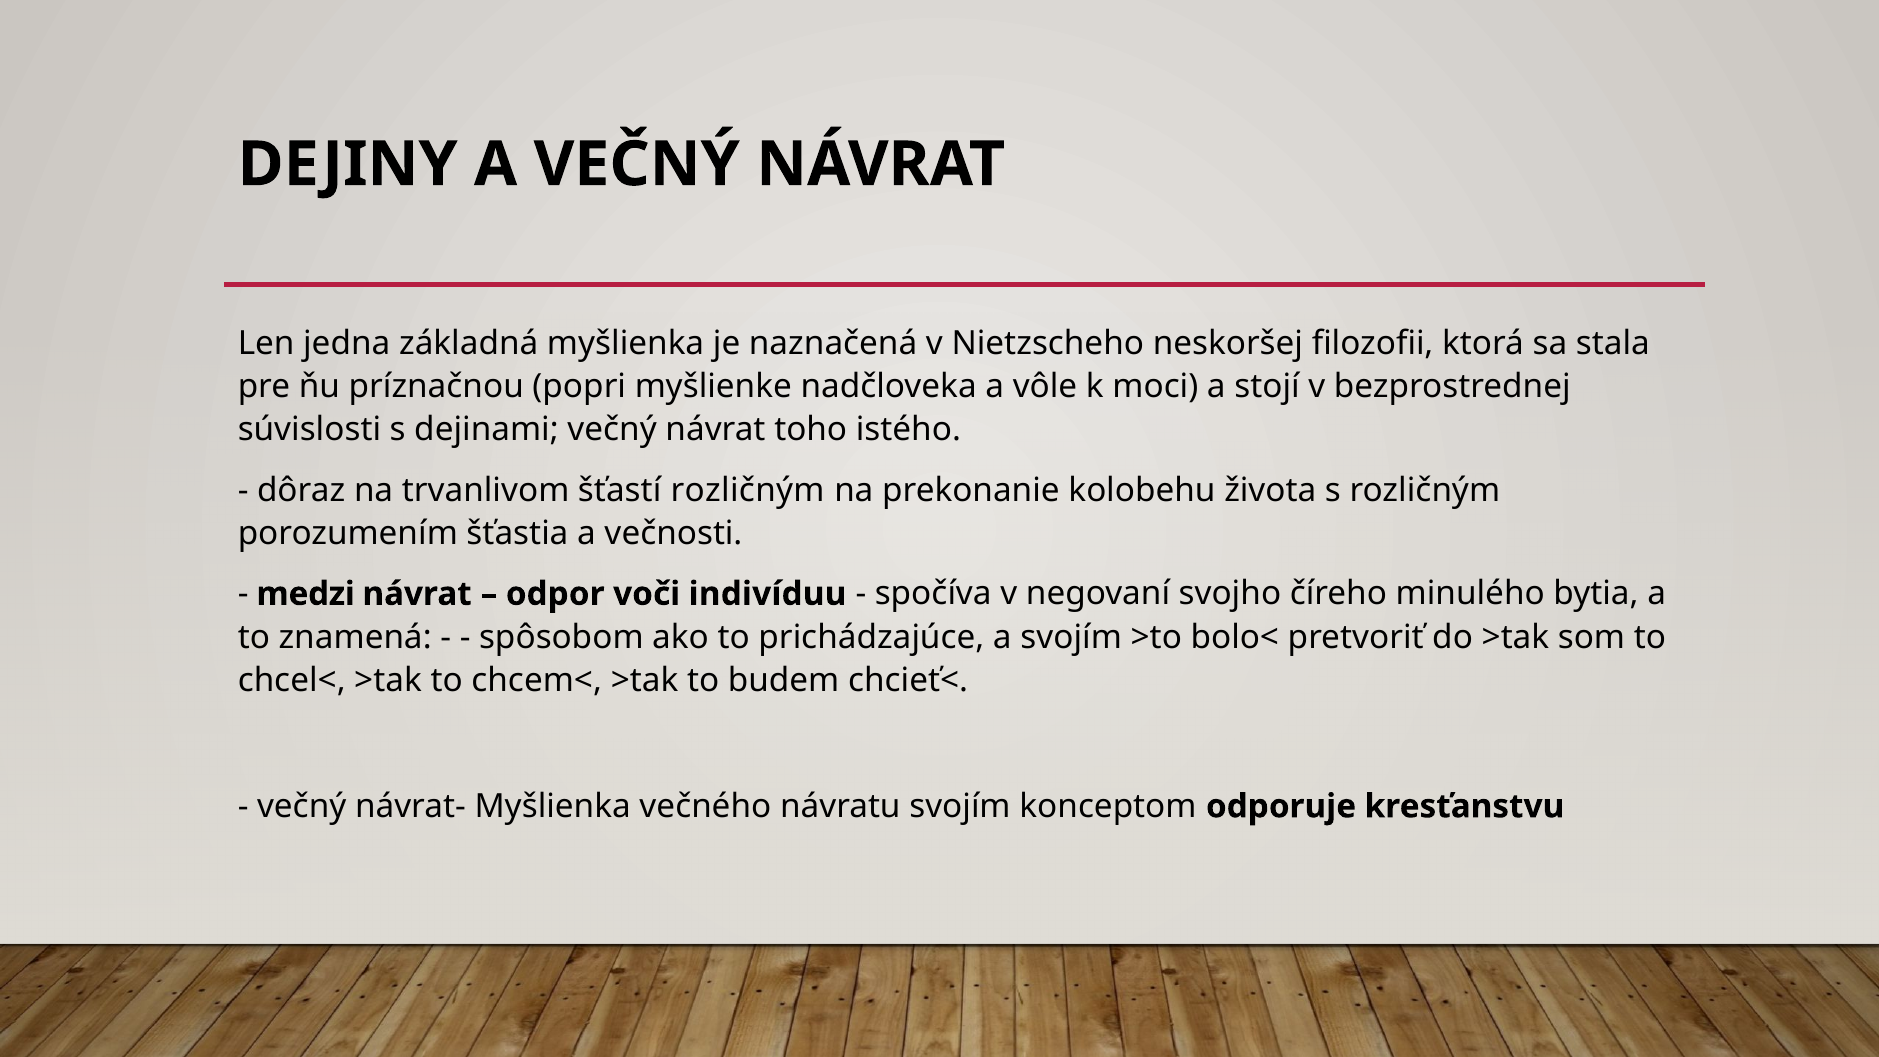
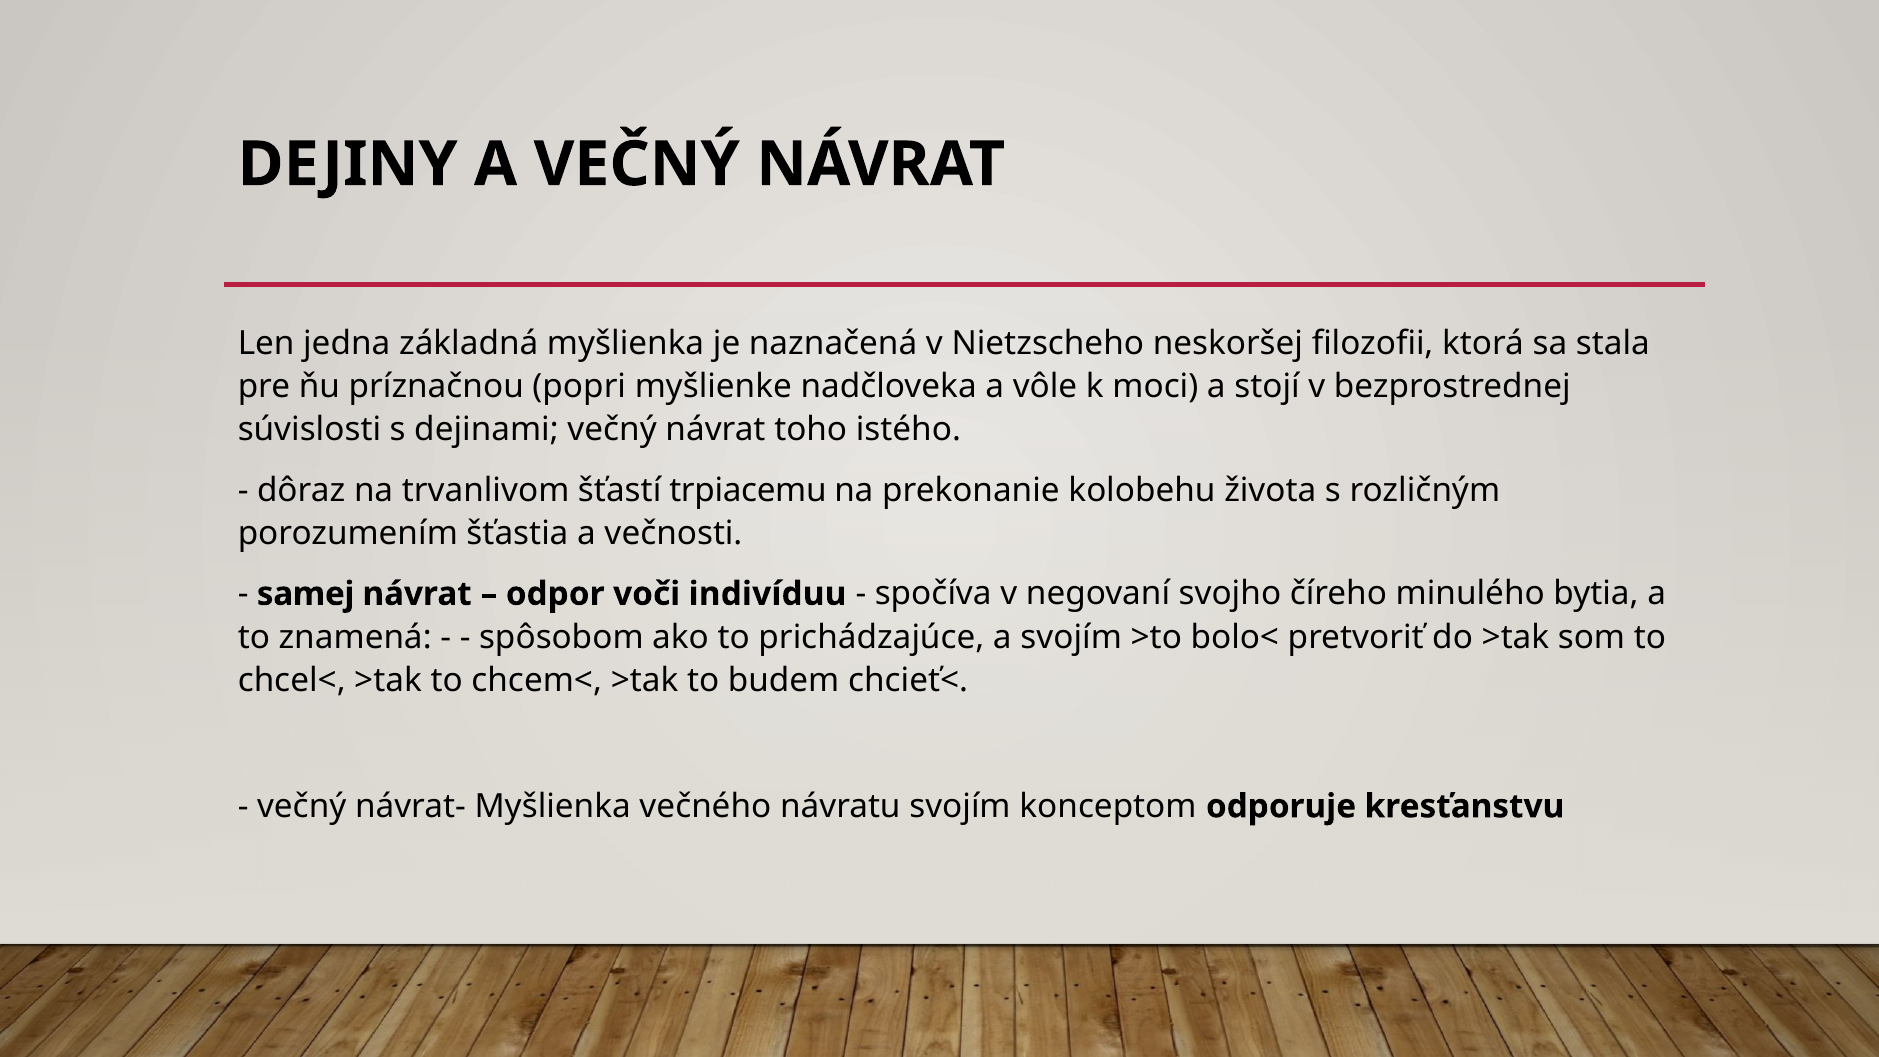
šťastí rozličným: rozličným -> trpiacemu (748, 490)
medzi: medzi -> samej (306, 594)
